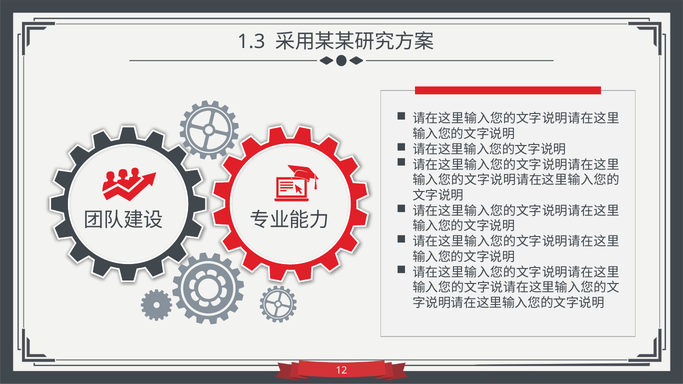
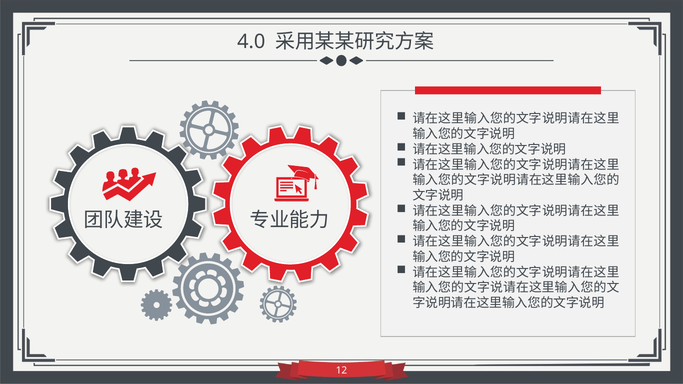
1.3: 1.3 -> 4.0 (251, 42)
